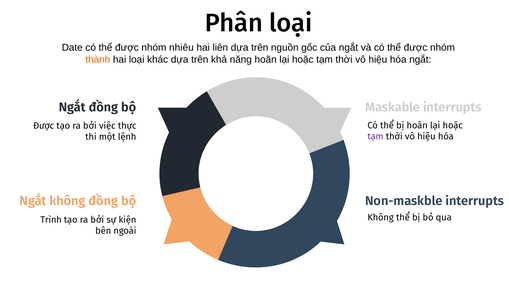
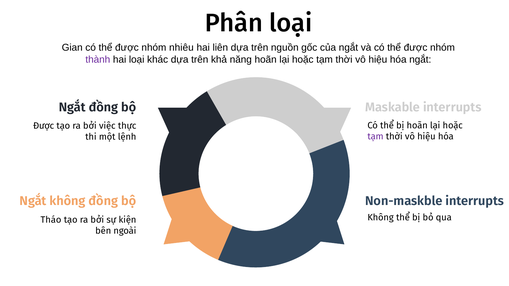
Date: Date -> Gian (72, 48)
thành colour: orange -> purple (98, 60)
Trình: Trình -> Tháo (51, 220)
